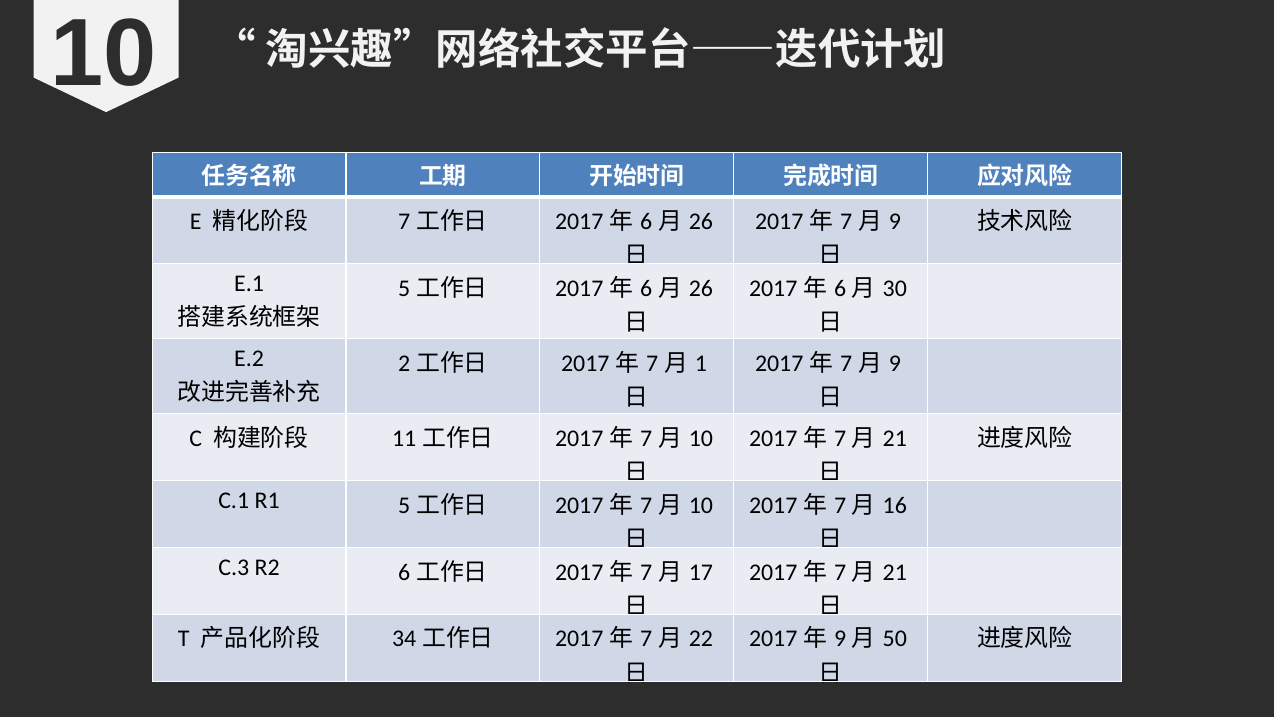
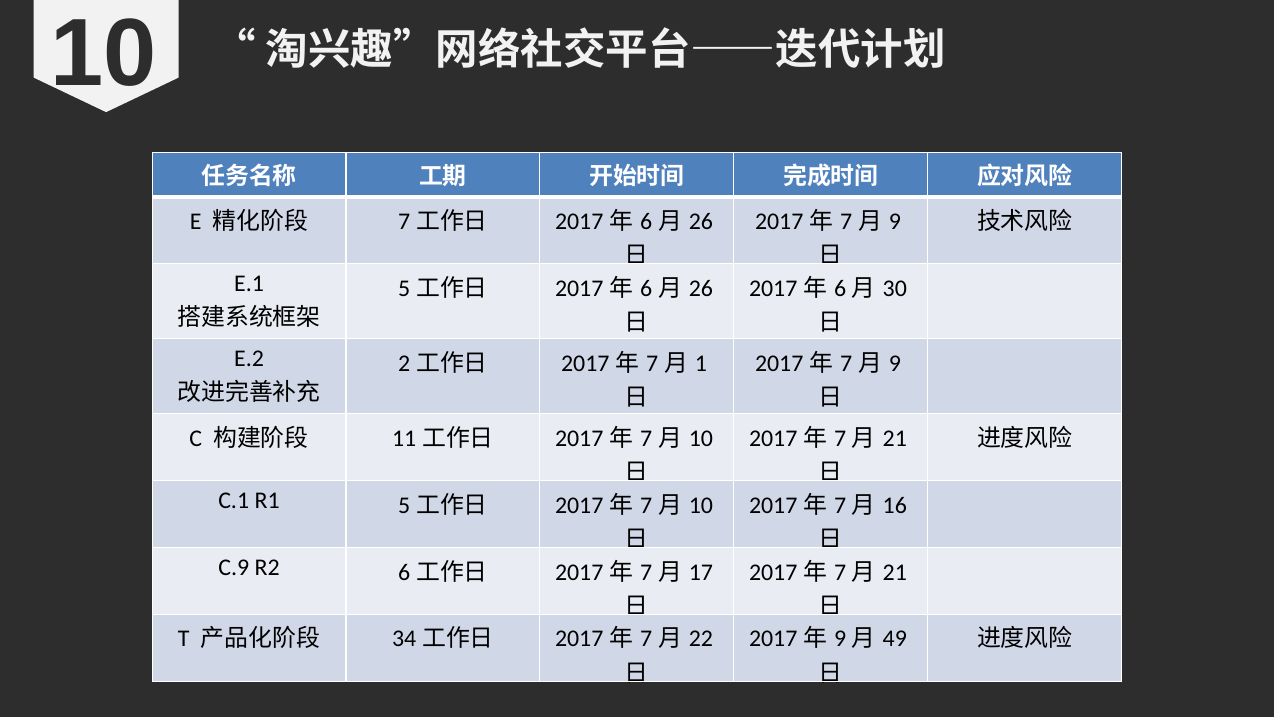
C.3: C.3 -> C.9 (234, 567)
50: 50 -> 49 (895, 639)
